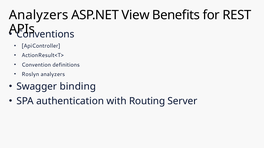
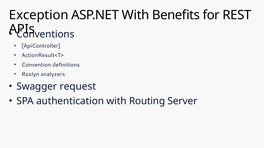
Analyzers: Analyzers -> Exception (39, 15)
ASP.NET View: View -> With (136, 15)
binding: binding -> request (78, 87)
